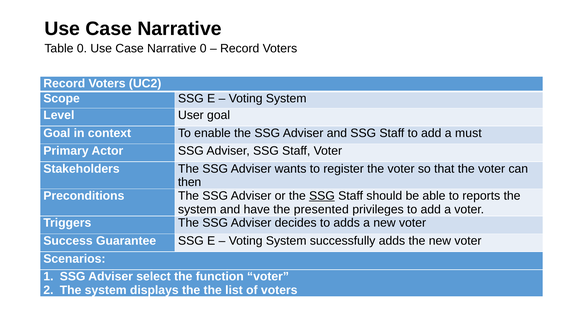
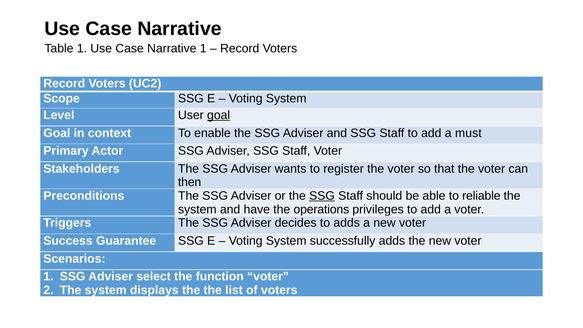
Table 0: 0 -> 1 (82, 49)
Narrative 0: 0 -> 1 (203, 49)
goal underline: none -> present (219, 115)
reports: reports -> reliable (481, 196)
presented: presented -> operations (321, 209)
